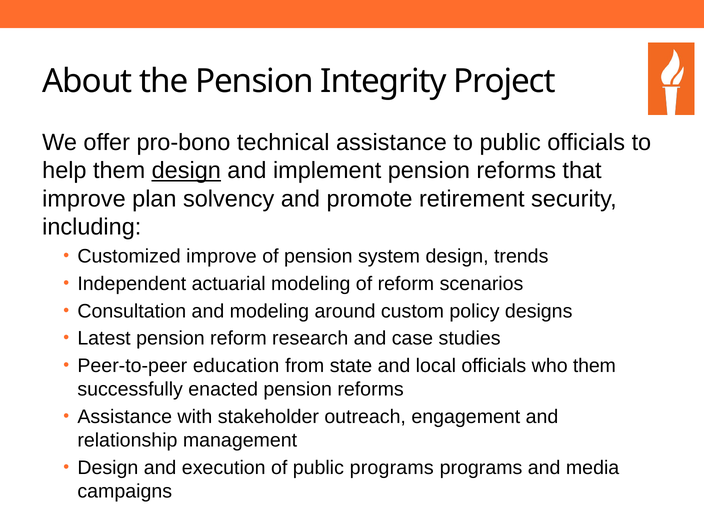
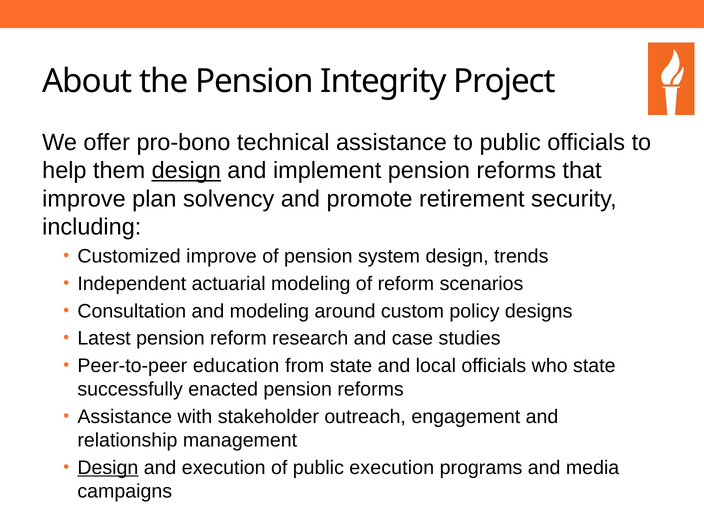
who them: them -> state (594, 366)
Design underline: none -> present (108, 468)
public programs: programs -> execution (392, 468)
